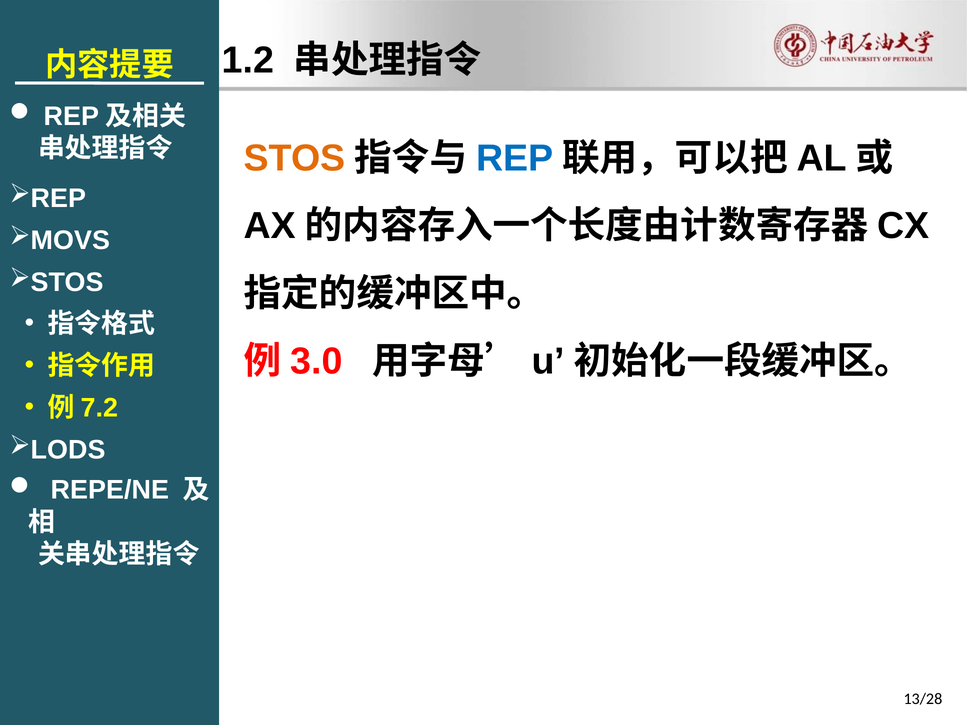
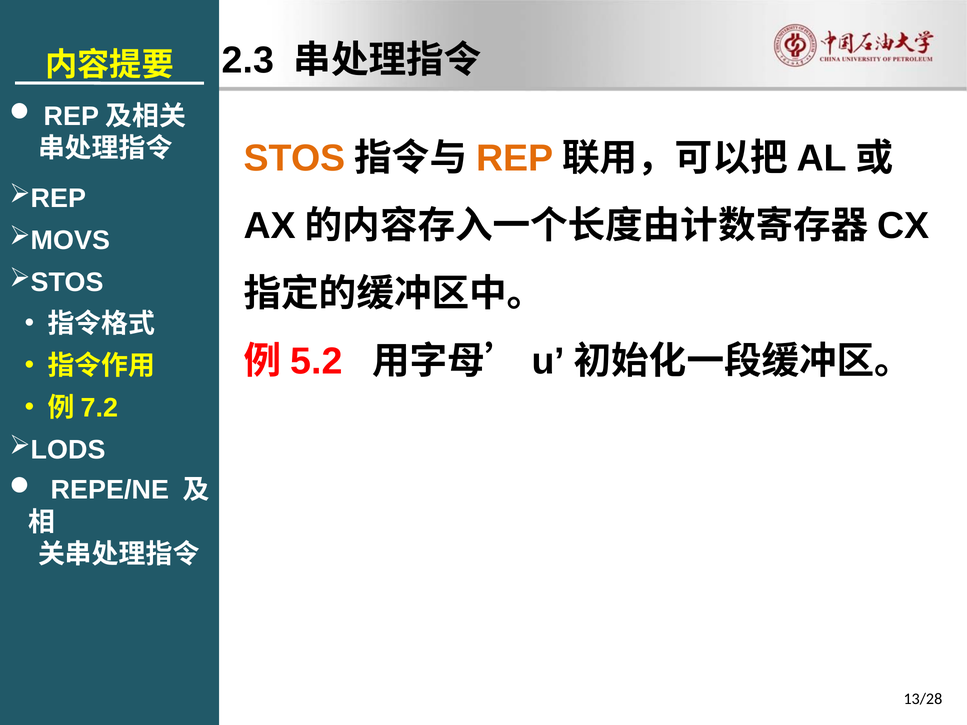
1.2: 1.2 -> 2.3 (248, 60)
REP colour: blue -> orange (515, 158)
3.0: 3.0 -> 5.2 (317, 362)
